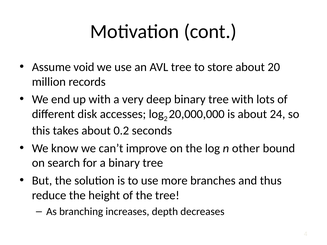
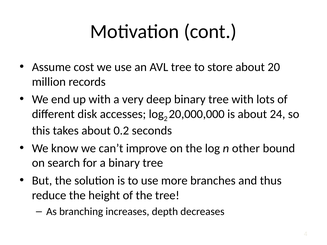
void: void -> cost (84, 67)
